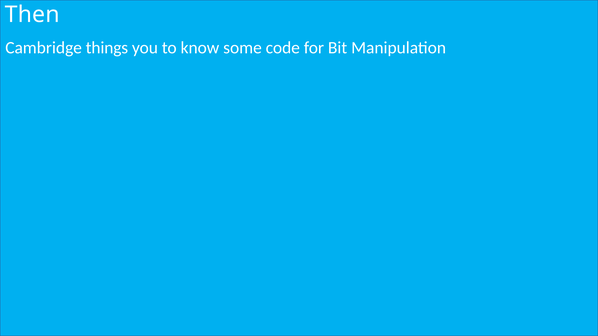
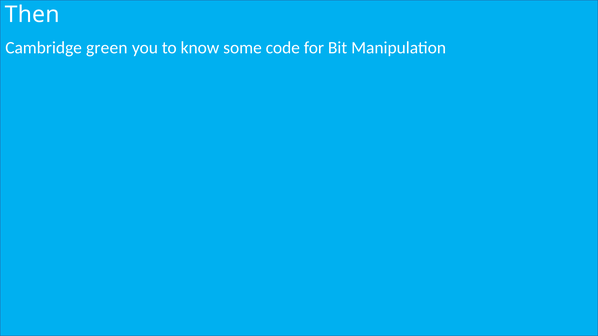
things: things -> green (107, 48)
